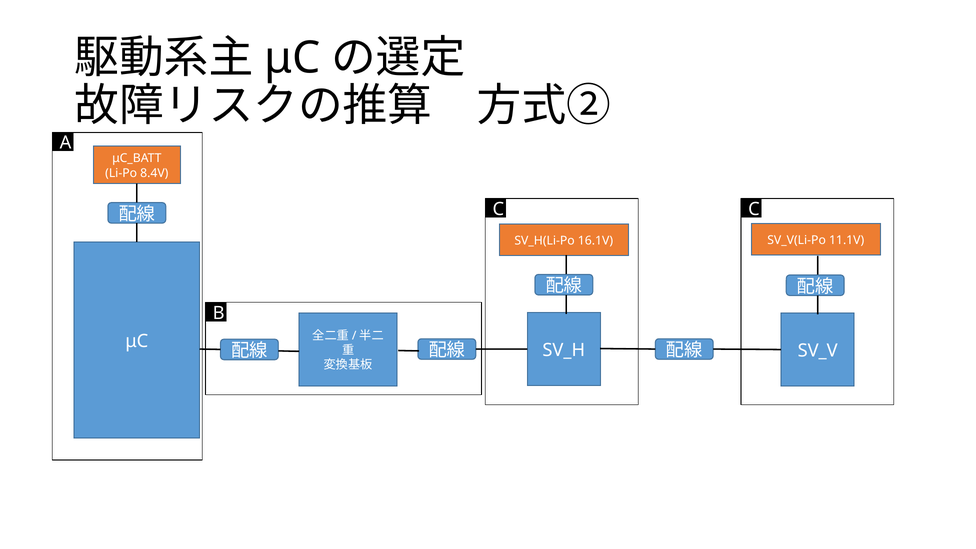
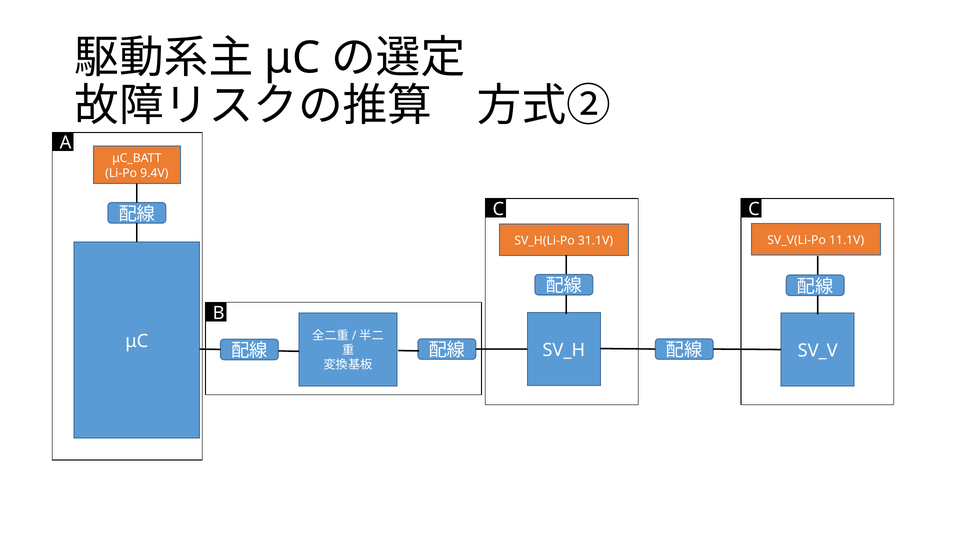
8.4V: 8.4V -> 9.4V (154, 173)
16.1V: 16.1V -> 31.1V (595, 241)
